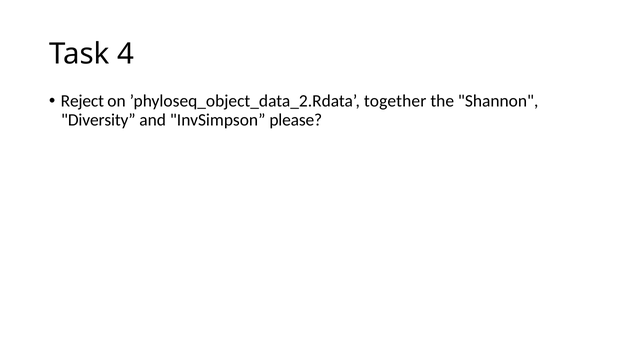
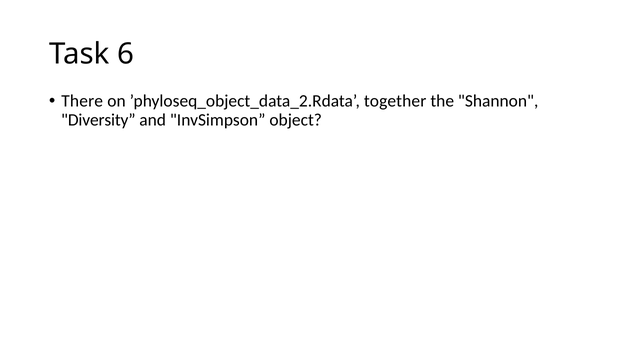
4: 4 -> 6 (125, 54)
Reject: Reject -> There (82, 101)
please: please -> object (296, 120)
